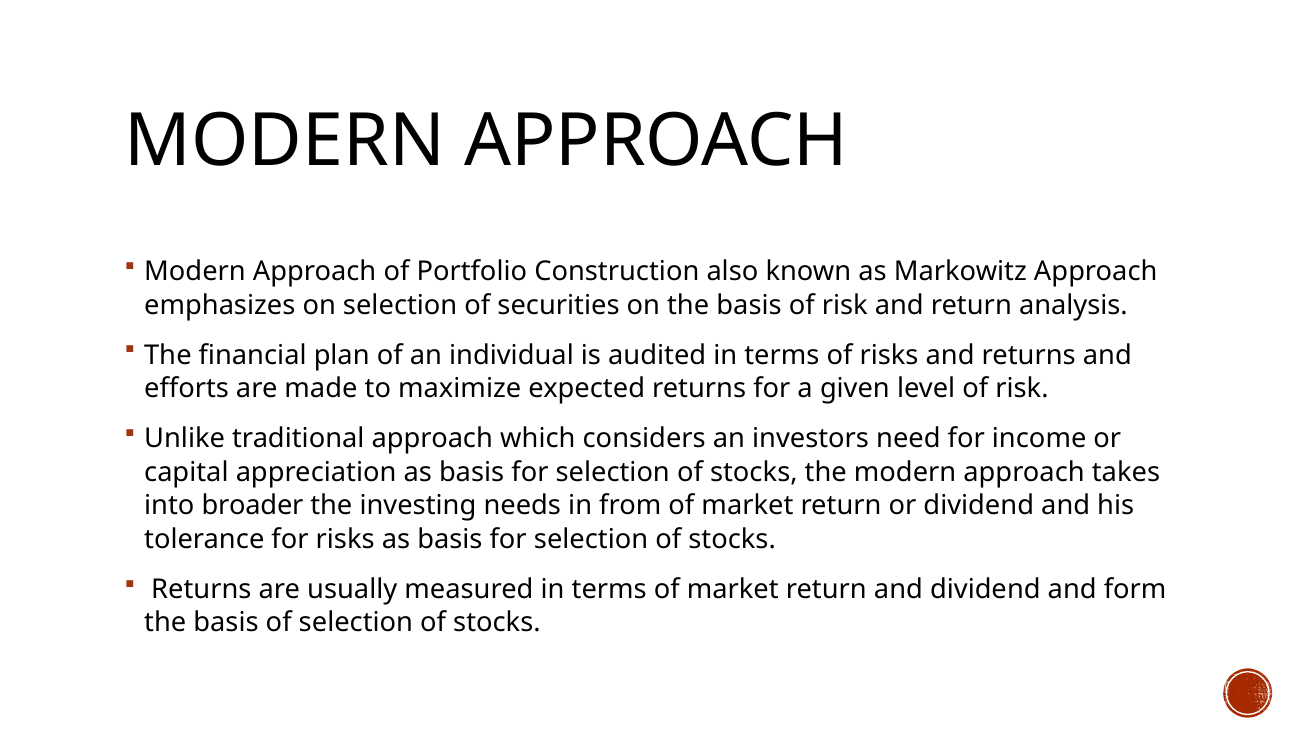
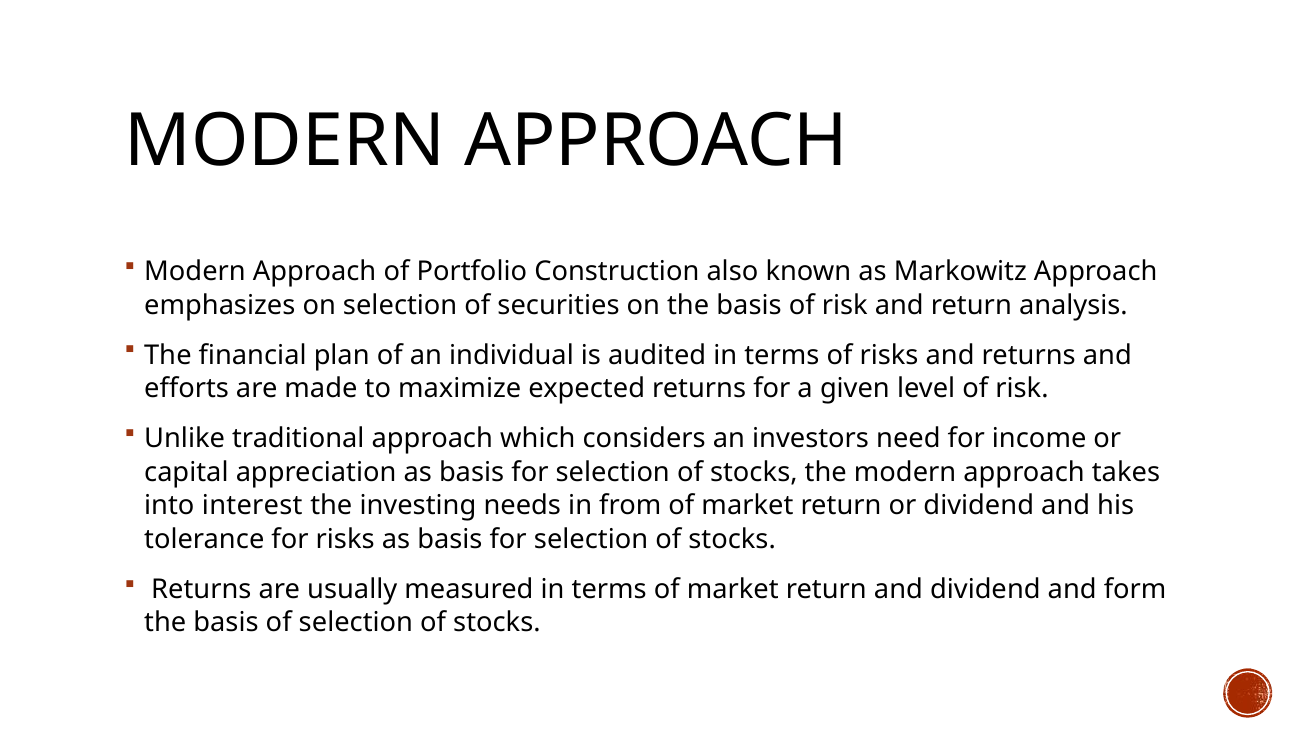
broader: broader -> interest (252, 506)
